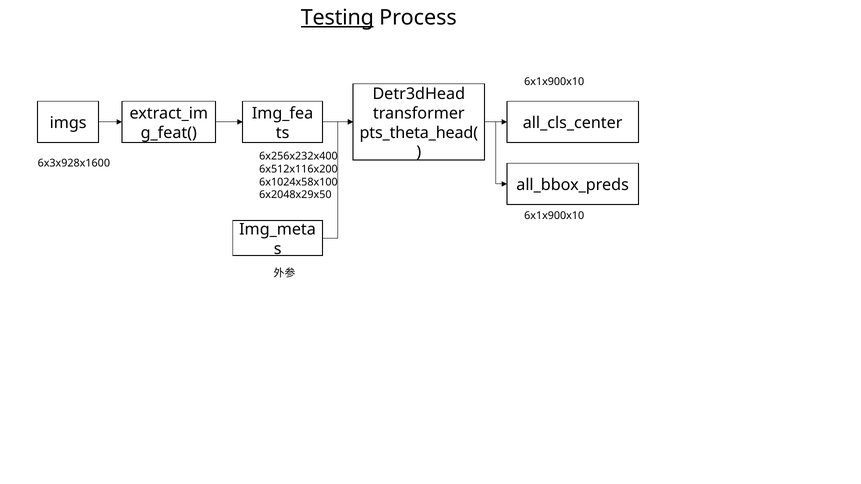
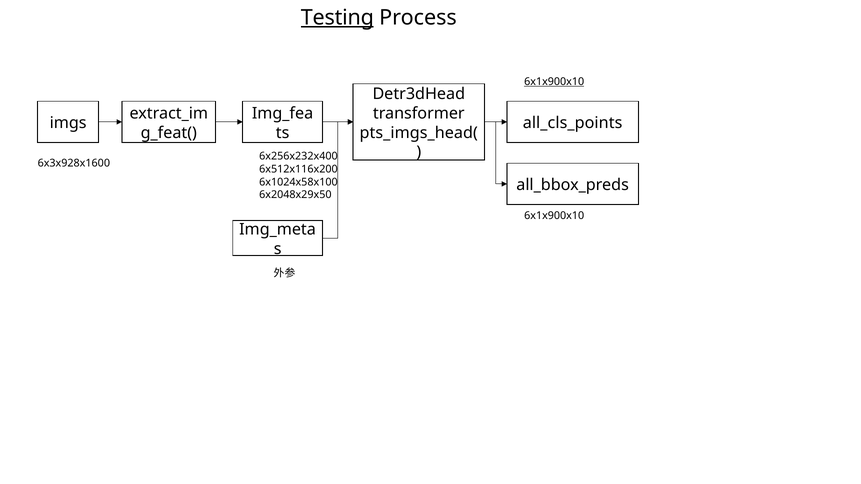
6x1x900x10 underline: none -> present (554, 82)
all_cls_center: all_cls_center -> all_cls_points (573, 123)
pts_theta_head(: pts_theta_head( -> pts_imgs_head( (419, 133)
